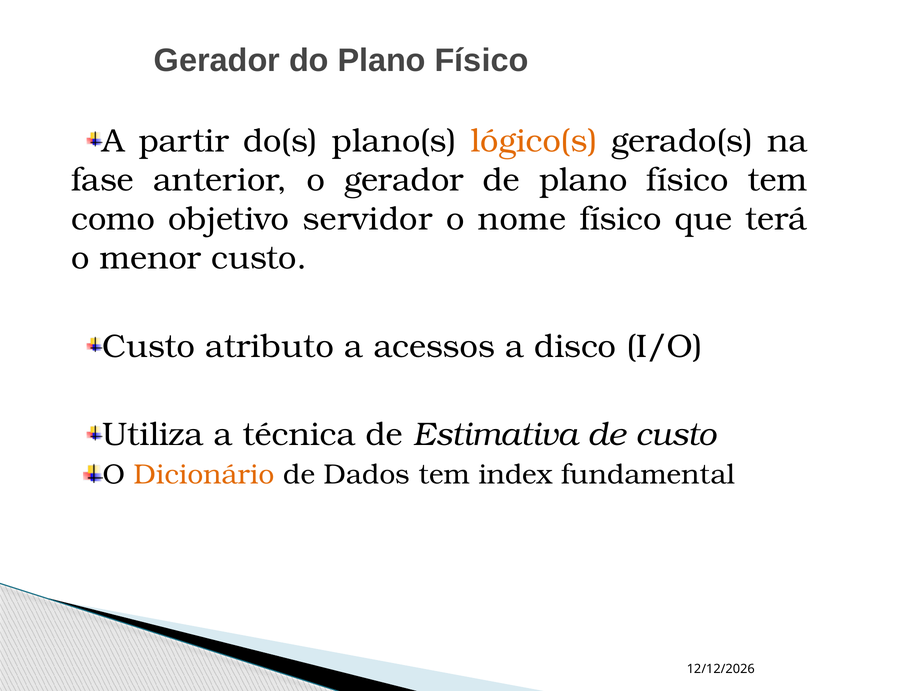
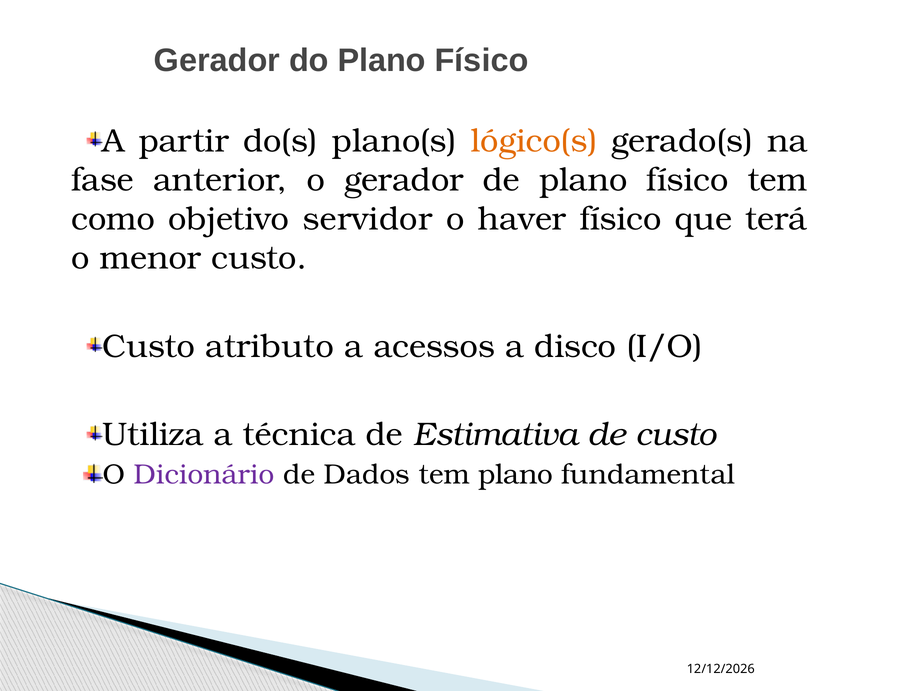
nome: nome -> haver (522, 219)
Dicionário colour: orange -> purple (204, 475)
tem index: index -> plano (516, 475)
